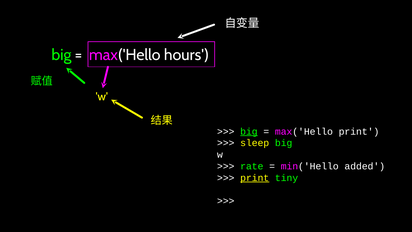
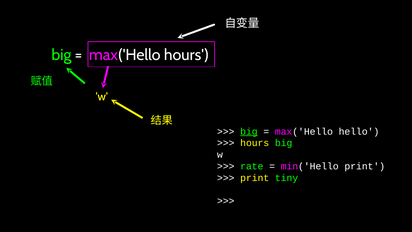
max('Hello print: print -> hello (359, 131)
sleep: sleep -> hours (255, 143)
min('Hello added: added -> print (365, 166)
print underline: present -> none (255, 178)
